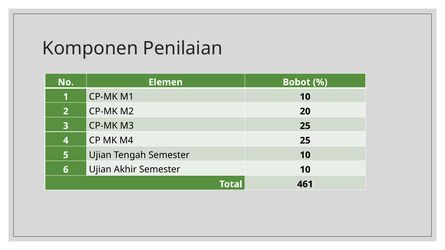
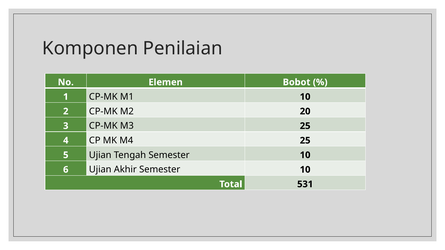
461: 461 -> 531 (305, 184)
